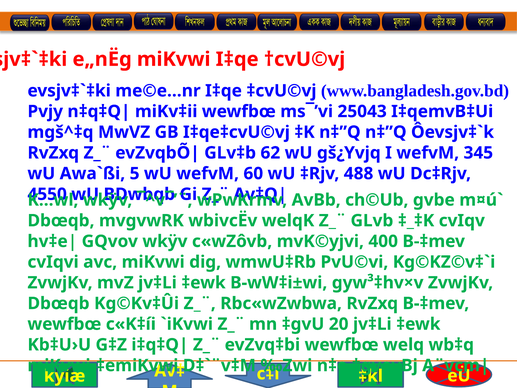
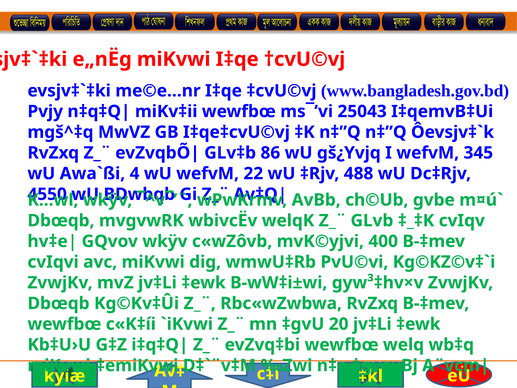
62: 62 -> 86 (270, 153)
5: 5 -> 4 (135, 173)
60: 60 -> 22 (253, 173)
